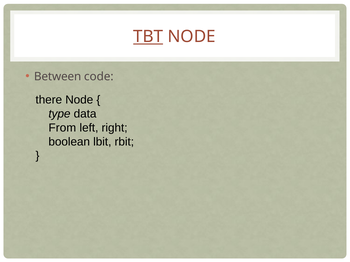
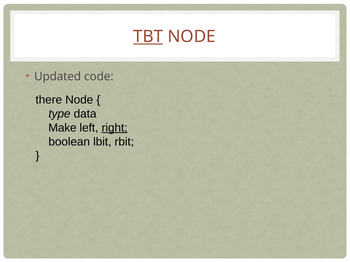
Between: Between -> Updated (58, 77)
From: From -> Make (62, 128)
right underline: none -> present (115, 128)
